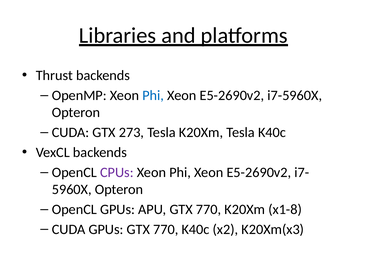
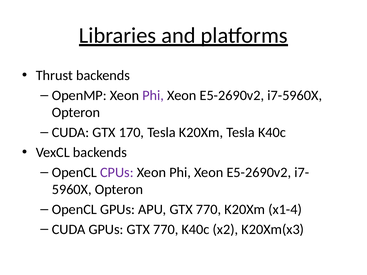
Phi colour: blue -> purple (153, 96)
273: 273 -> 170 (131, 133)
x1-8: x1-8 -> x1-4 (285, 210)
